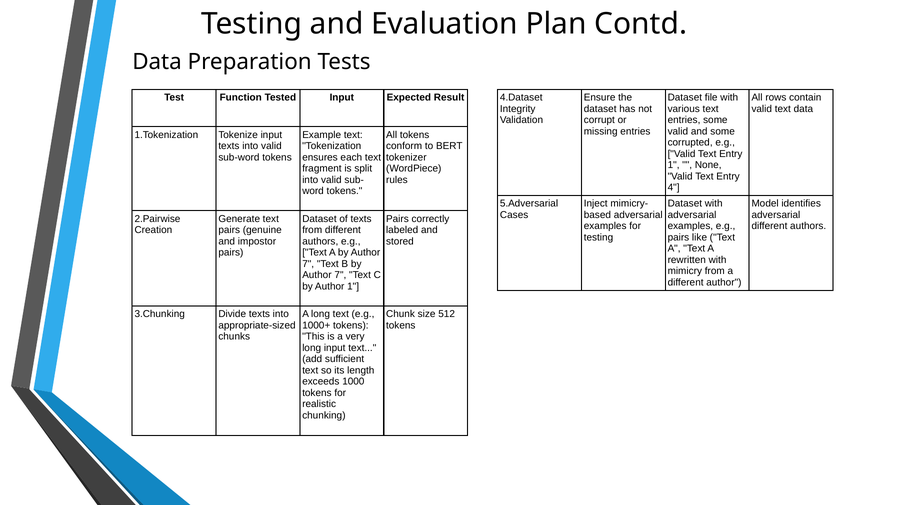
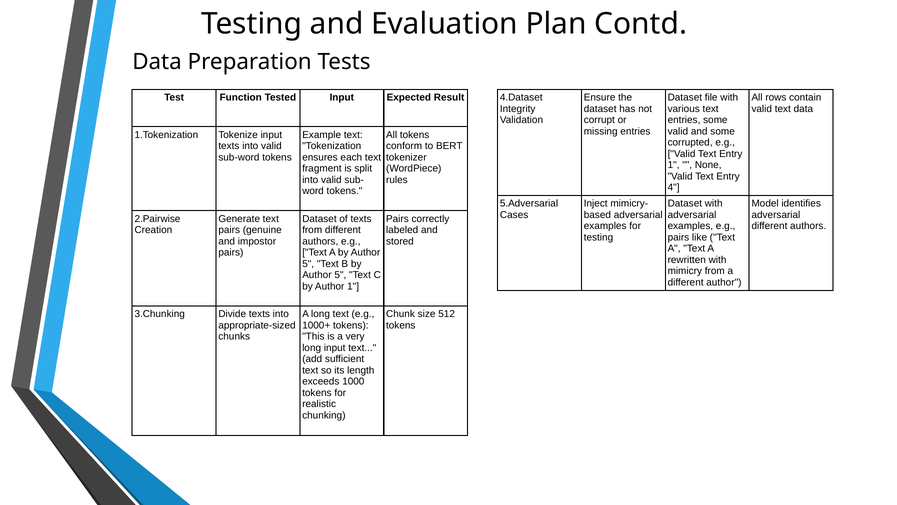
7: 7 -> 5 (308, 264)
7: 7 -> 5 (340, 275)
